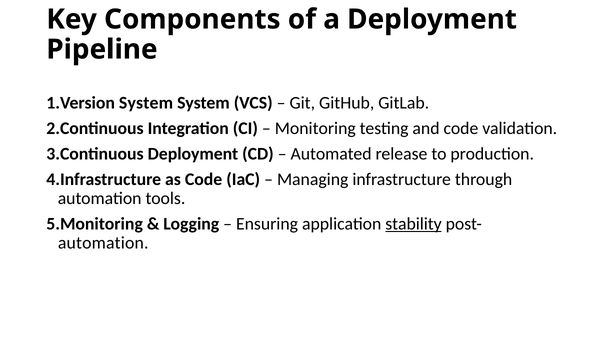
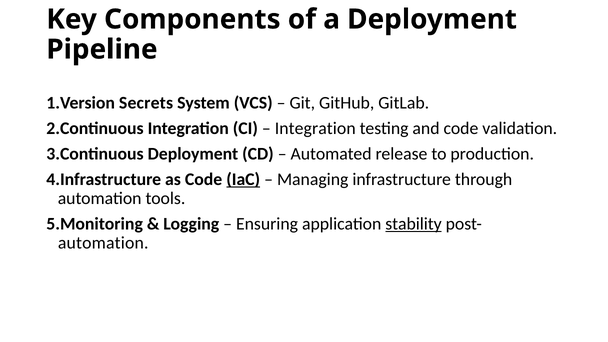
System: System -> Secrets (146, 103)
Monitoring: Monitoring -> Integration (315, 128)
IaC underline: none -> present (243, 179)
